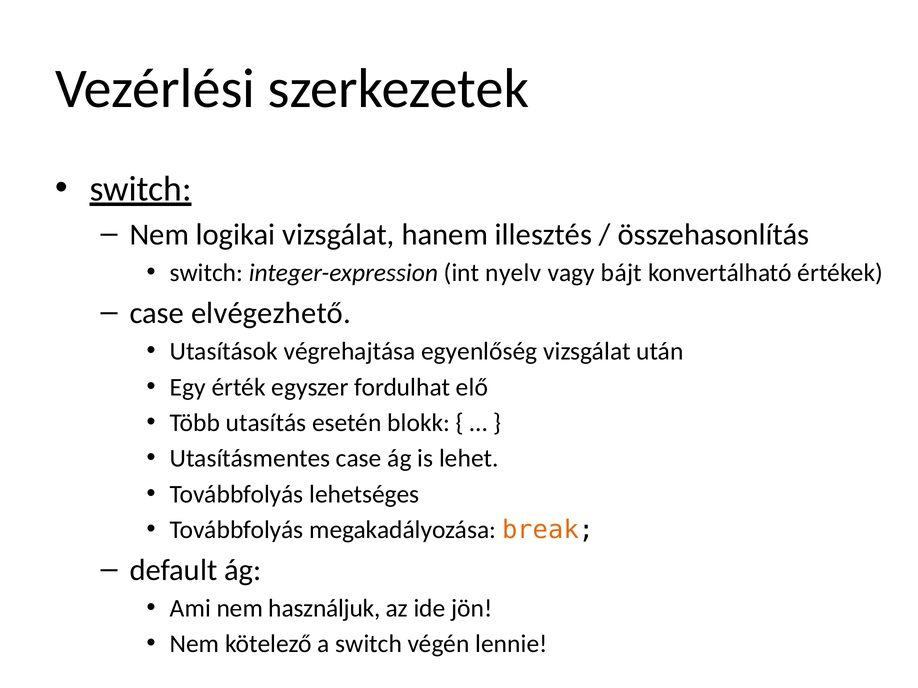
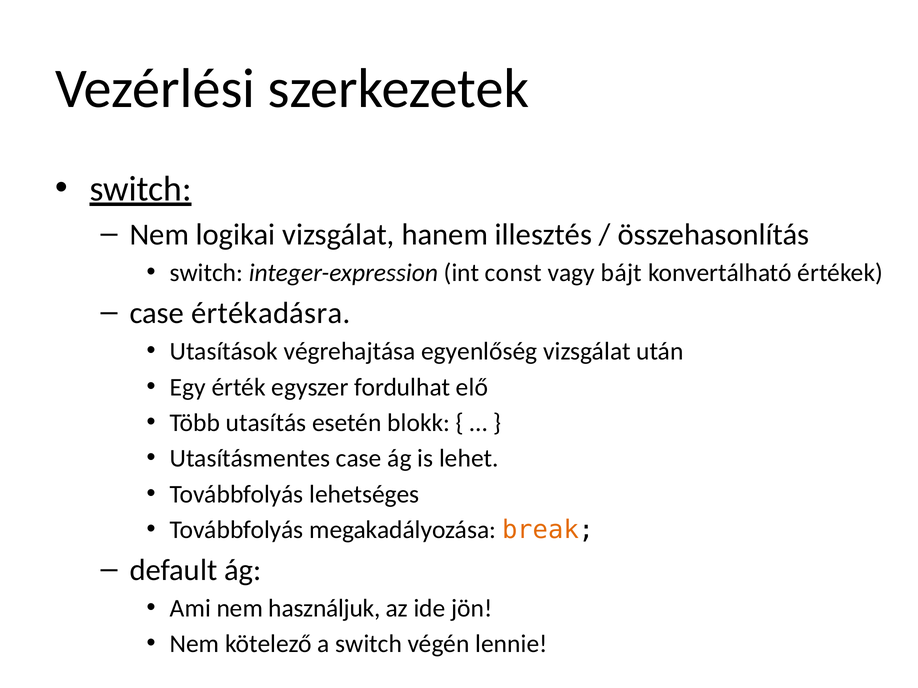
nyelv: nyelv -> const (513, 273)
elvégezhető: elvégezhető -> értékadásra (271, 313)
